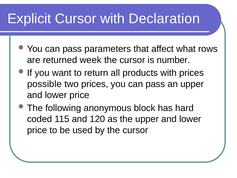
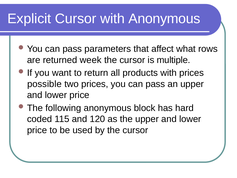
with Declaration: Declaration -> Anonymous (164, 19)
number: number -> multiple (174, 60)
